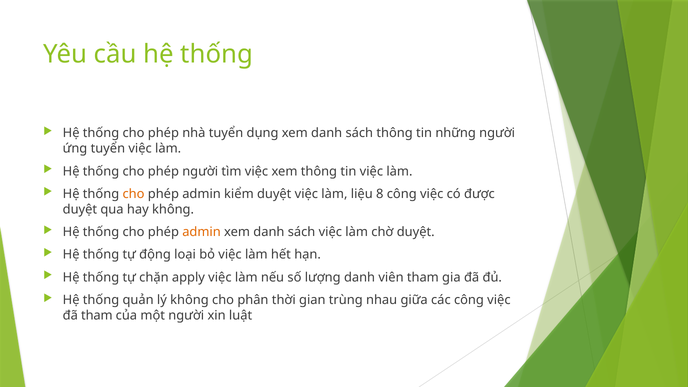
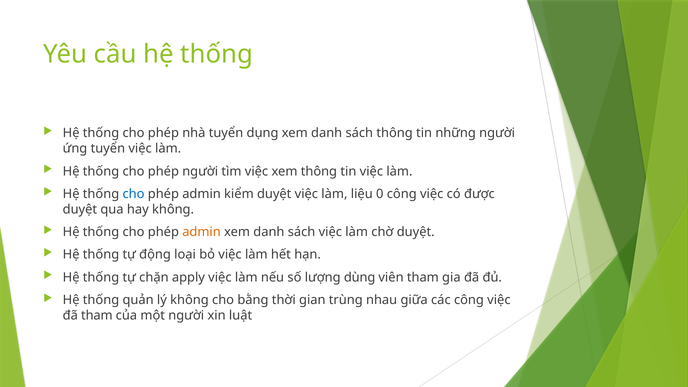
cho colour: orange -> blue (134, 194)
8: 8 -> 0 (380, 194)
lượng danh: danh -> dùng (360, 277)
phân: phân -> bằng (253, 300)
